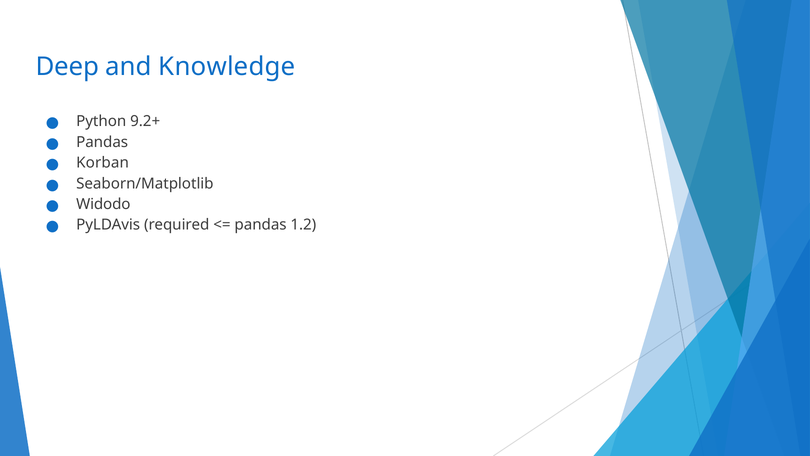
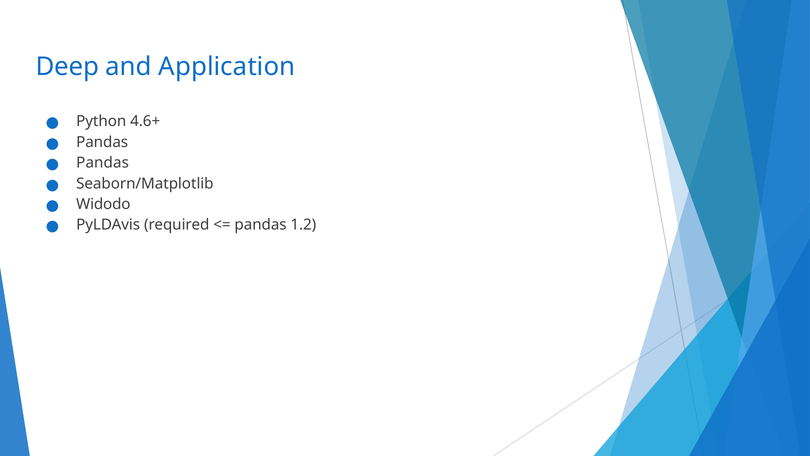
Knowledge: Knowledge -> Application (227, 67)
9.2+: 9.2+ -> 4.6+ (145, 121)
Korban: Korban -> Pandas (103, 163)
